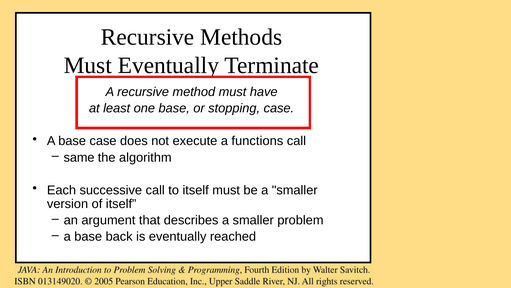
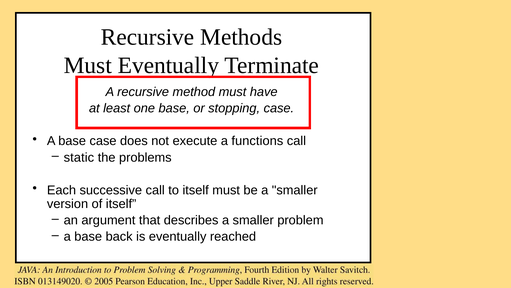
same: same -> static (79, 157)
algorithm: algorithm -> problems (145, 157)
